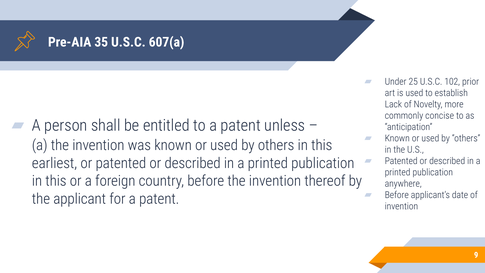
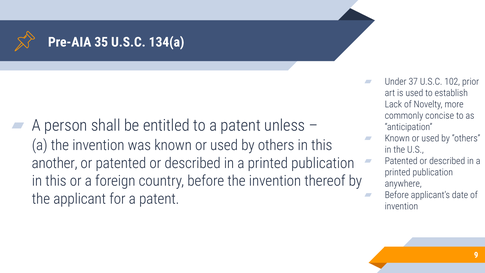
607(a: 607(a -> 134(a (167, 42)
25: 25 -> 37 (413, 82)
earliest: earliest -> another (55, 163)
